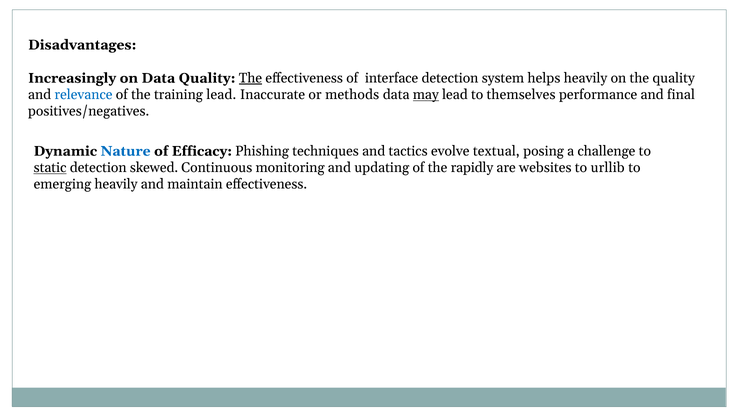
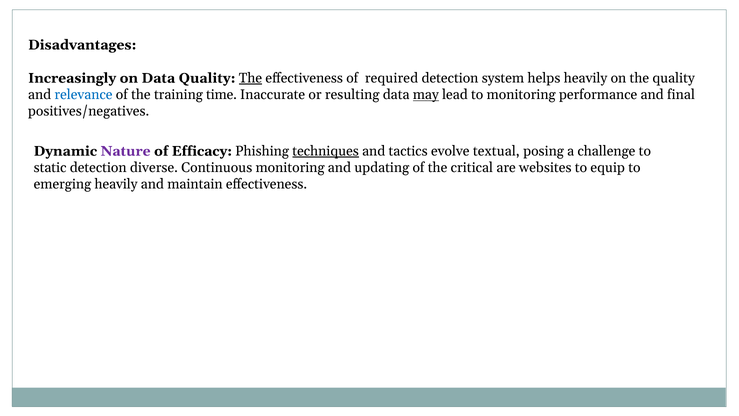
interface: interface -> required (392, 78)
training lead: lead -> time (221, 95)
methods: methods -> resulting (352, 95)
to themselves: themselves -> monitoring (521, 95)
Nature colour: blue -> purple (126, 151)
techniques underline: none -> present (326, 151)
static underline: present -> none (50, 168)
skewed: skewed -> diverse (154, 168)
rapidly: rapidly -> critical (472, 168)
urllib: urllib -> equip (608, 168)
